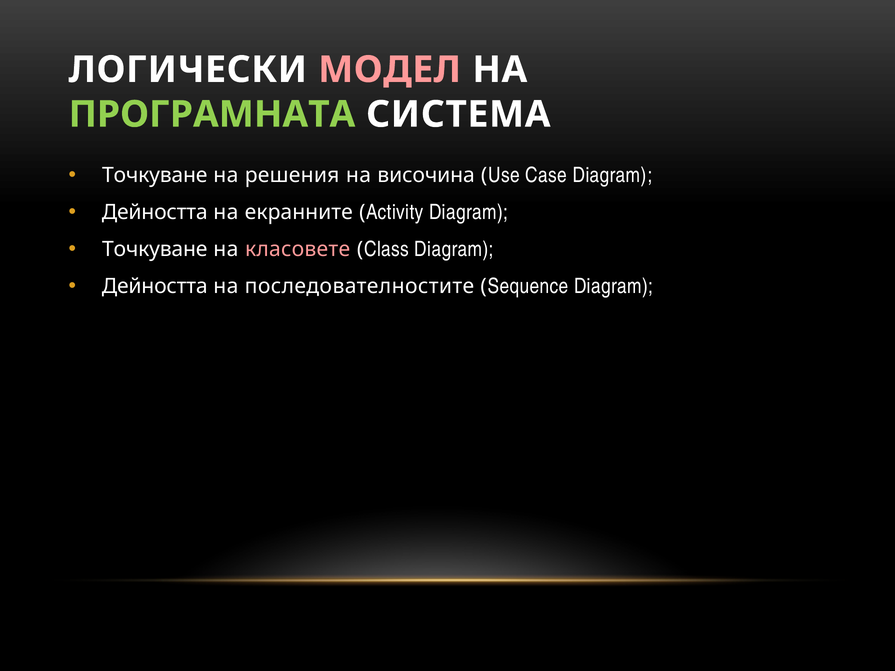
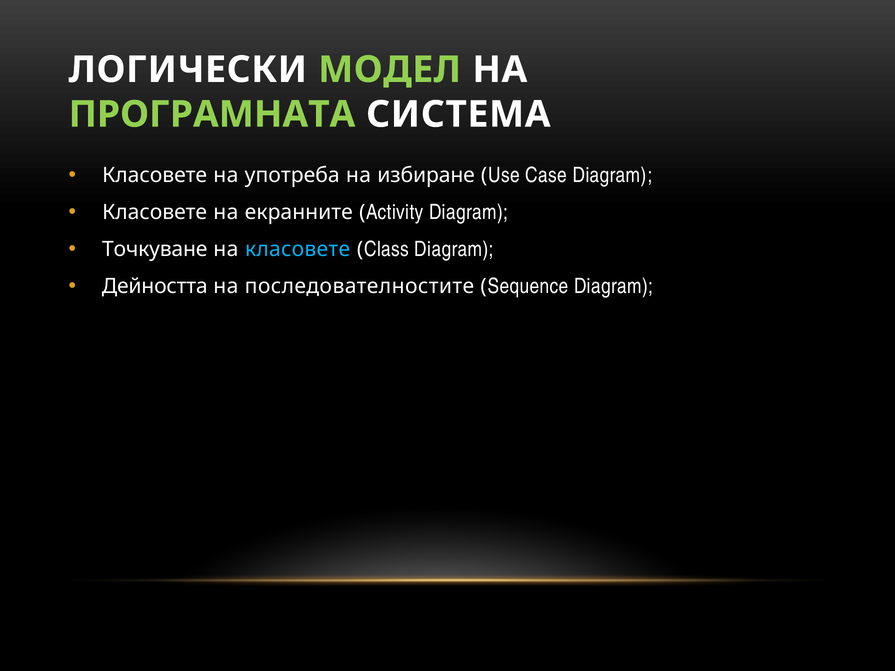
МОДЕЛ colour: pink -> light green (390, 70)
Точкуване: Точкуване -> Класовете (155, 175)
решения: решения -> употреба (292, 175)
височина: височина -> избиране (426, 175)
Дейността: Дейността -> Класовете (155, 212)
класовете colour: pink -> light blue (298, 249)
